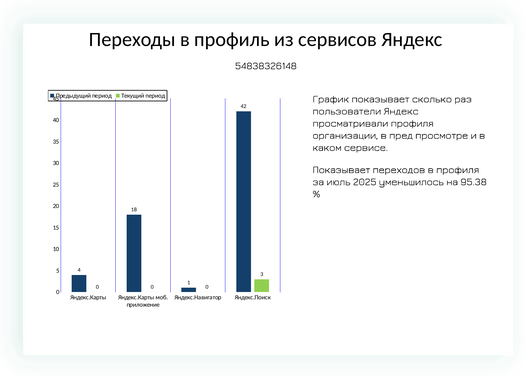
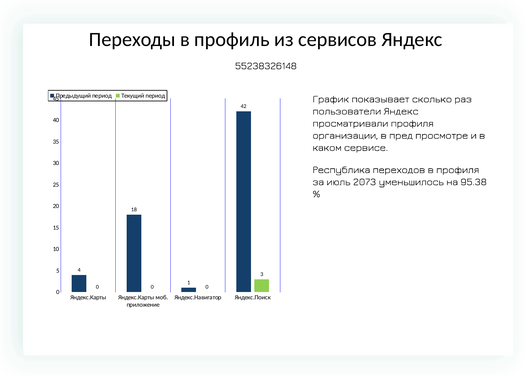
54838326148: 54838326148 -> 55238326148 (266, 66)
Показывает: Показывает -> Республика (341, 170)
2025: 2025 -> 2073 (365, 182)
